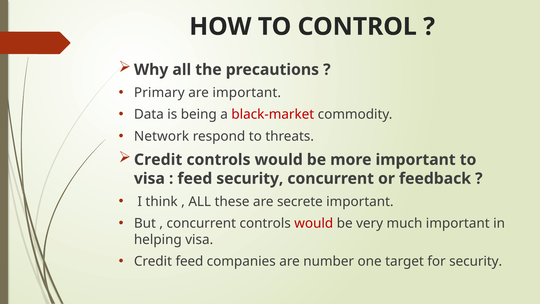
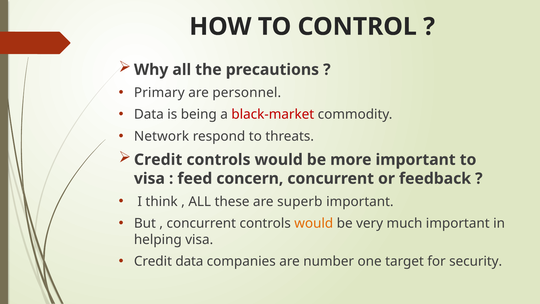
are important: important -> personnel (247, 93)
feed security: security -> concern (250, 178)
secrete: secrete -> superb (300, 201)
would colour: red -> orange (314, 223)
Credit feed: feed -> data (189, 261)
